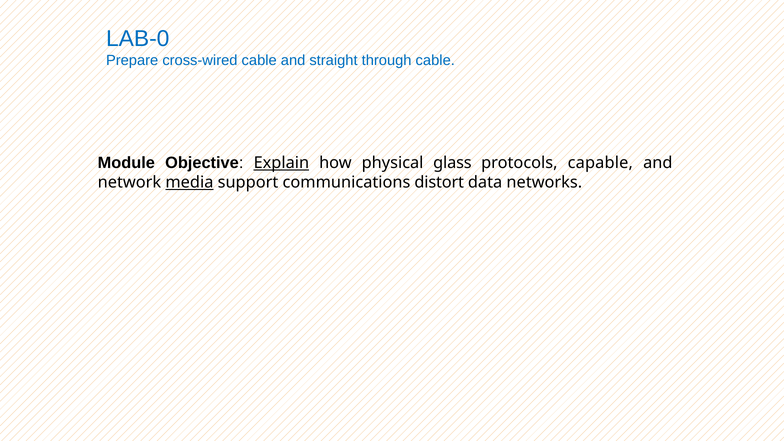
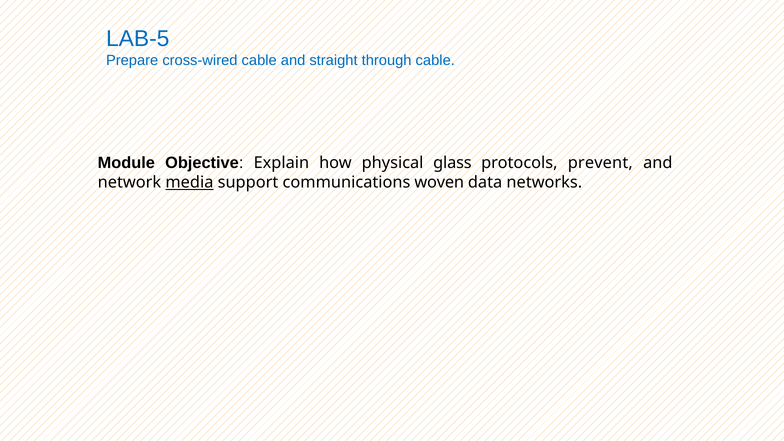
LAB-0: LAB-0 -> LAB-5 (138, 39)
Explain underline: present -> none (281, 163)
capable: capable -> prevent (600, 163)
distort: distort -> woven (439, 182)
